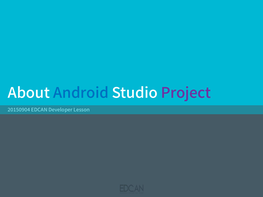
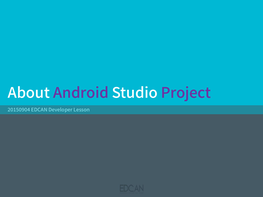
Android colour: blue -> purple (81, 93)
